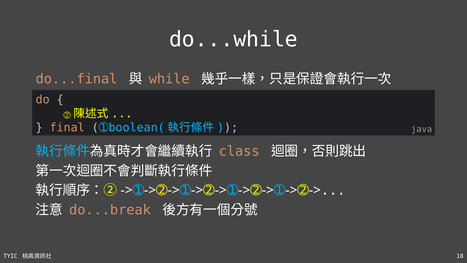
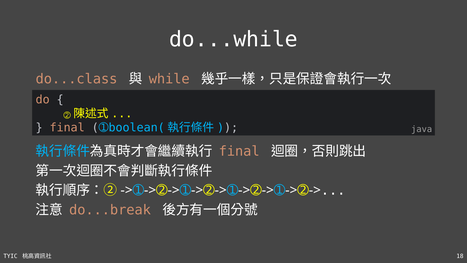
do...final: do...final -> do...class (77, 79)
class: class -> final (239, 151)
